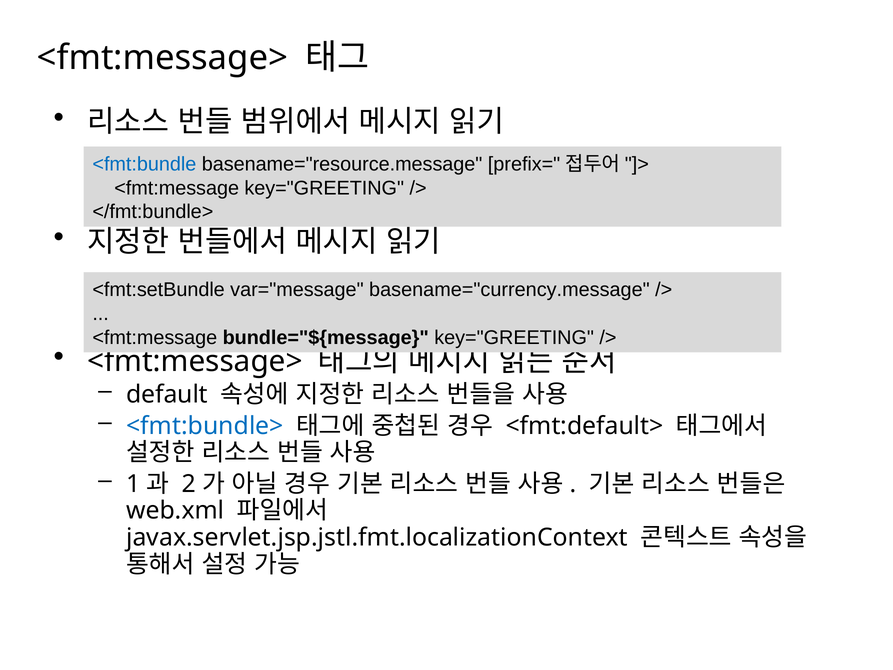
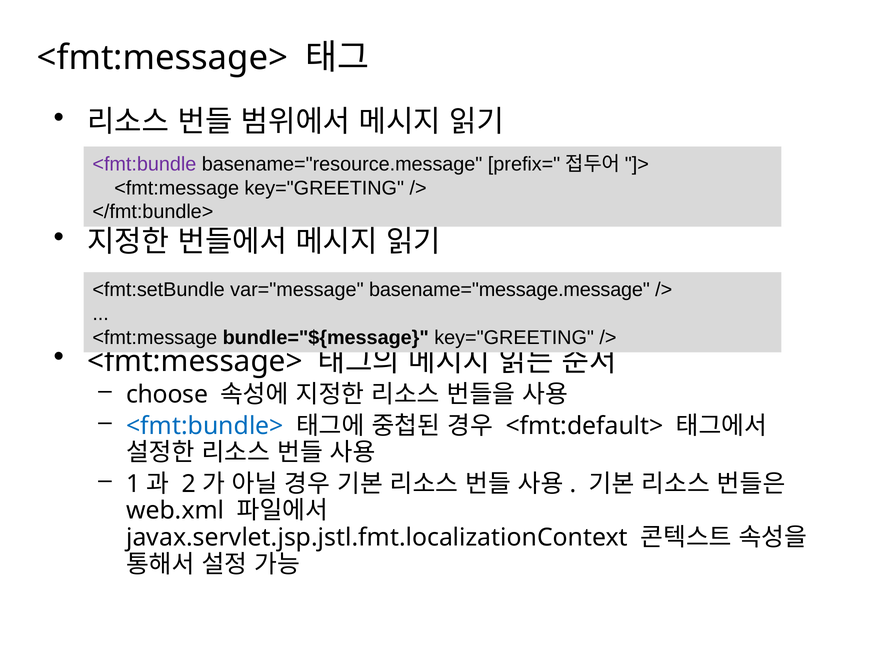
<fmt:bundle colour: blue -> purple (144, 164)
basename="currency.message: basename="currency.message -> basename="message.message (509, 290)
default: default -> choose (167, 395)
